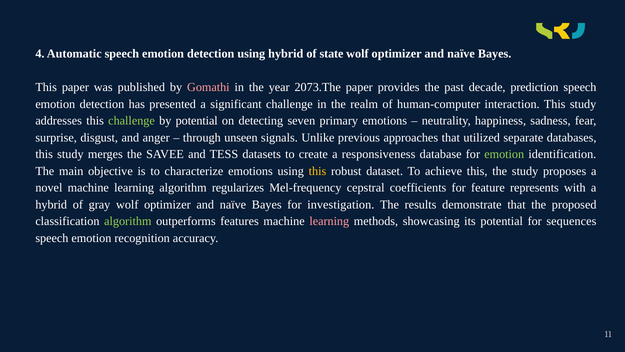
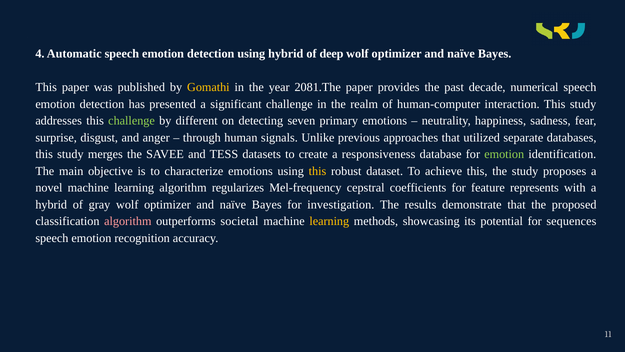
state: state -> deep (331, 54)
Gomathi colour: pink -> yellow (208, 87)
2073.The: 2073.The -> 2081.The (318, 87)
prediction: prediction -> numerical (534, 87)
by potential: potential -> different (197, 121)
unseen: unseen -> human (241, 137)
algorithm colour: light green -> pink (128, 221)
features: features -> societal (239, 221)
learning colour: pink -> yellow (329, 221)
